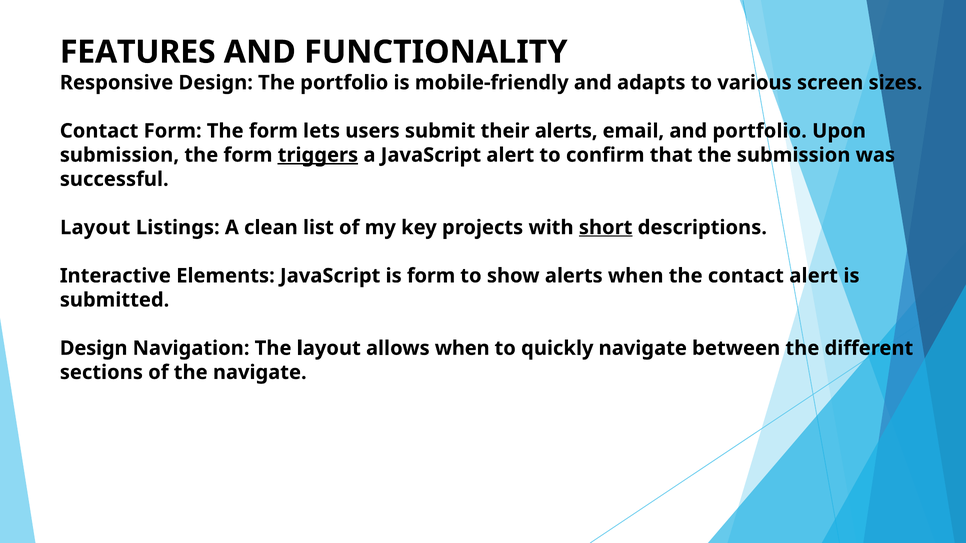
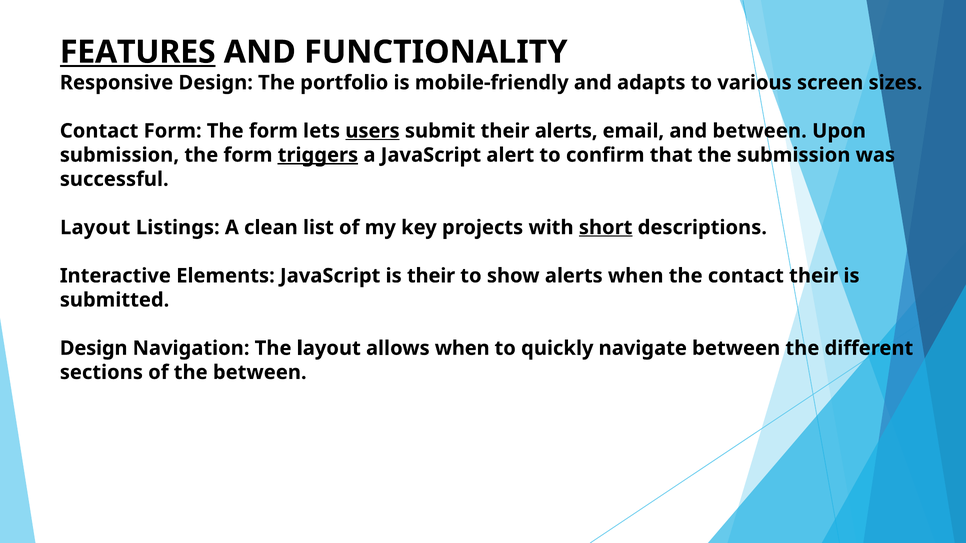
FEATURES underline: none -> present (138, 52)
users underline: none -> present (372, 131)
and portfolio: portfolio -> between (760, 131)
is form: form -> their (431, 276)
contact alert: alert -> their (814, 276)
the navigate: navigate -> between (260, 373)
